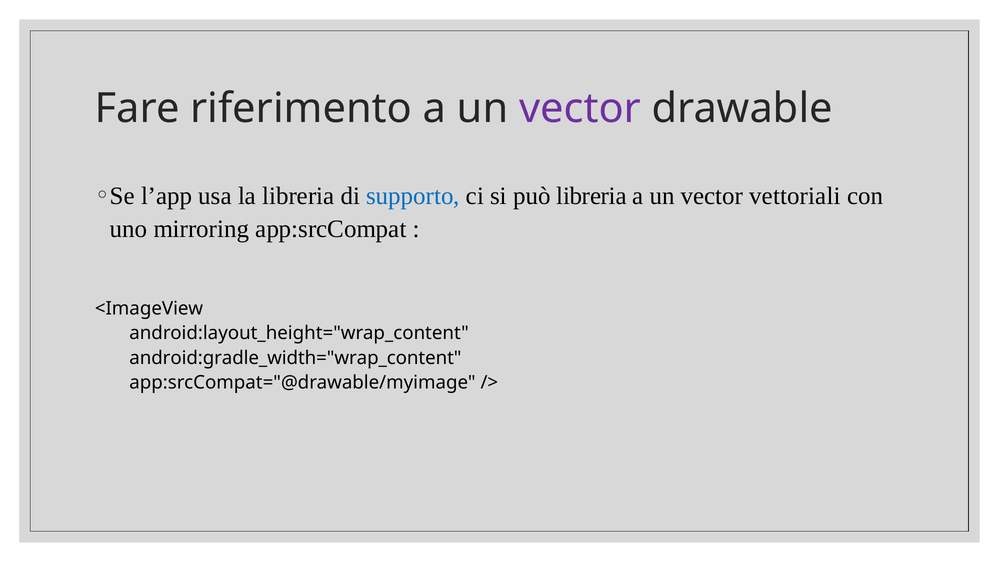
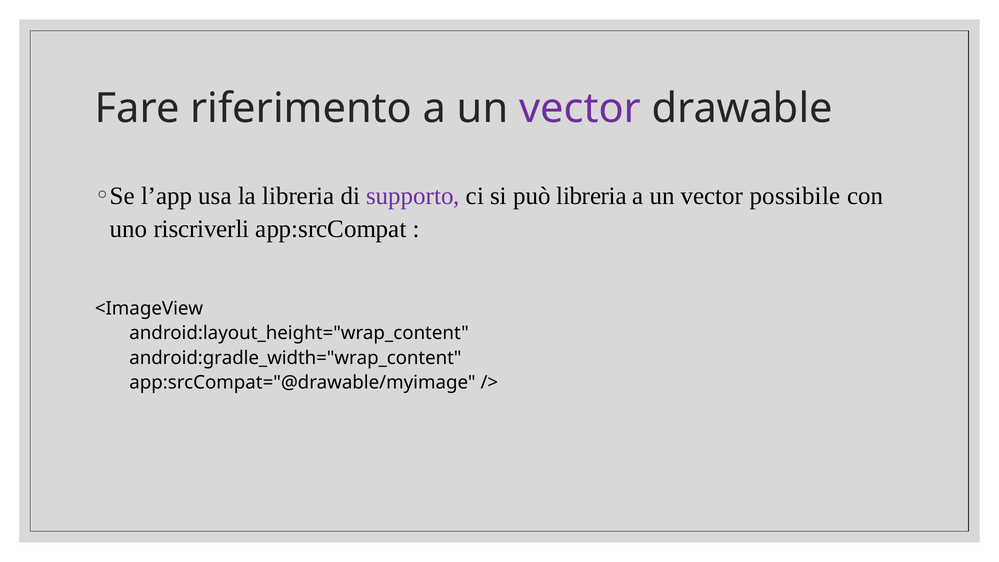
supporto colour: blue -> purple (413, 196)
vettoriali: vettoriali -> possibile (795, 196)
mirroring: mirroring -> riscriverli (201, 229)
